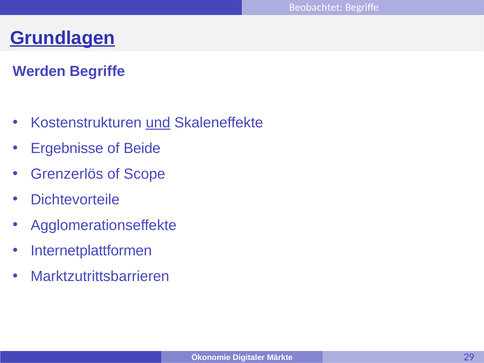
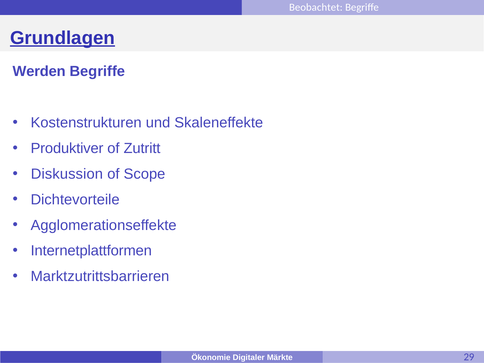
und underline: present -> none (158, 123)
Ergebnisse: Ergebnisse -> Produktiver (67, 149)
Beide: Beide -> Zutritt (142, 149)
Grenzerlös: Grenzerlös -> Diskussion (67, 174)
